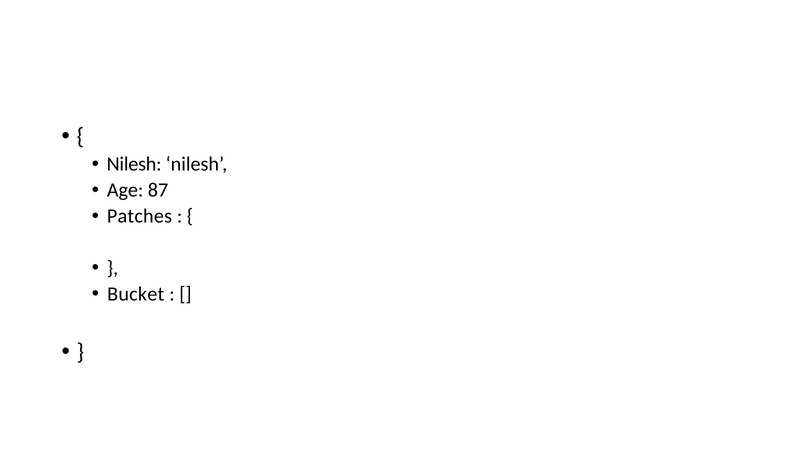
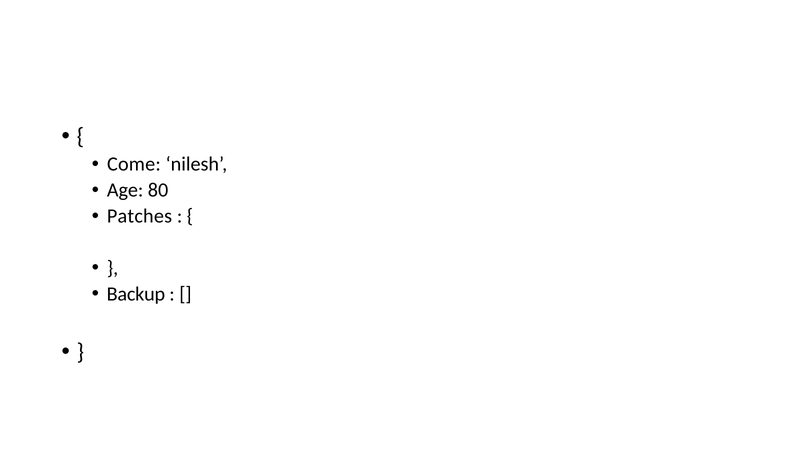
Nilesh: Nilesh -> Come (134, 164)
87: 87 -> 80 (158, 190)
Bucket: Bucket -> Backup (136, 294)
